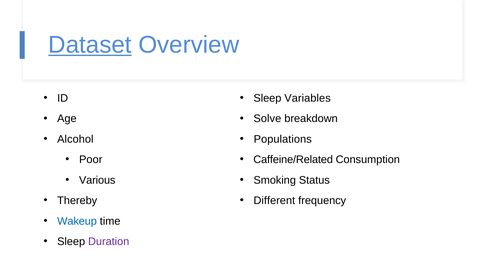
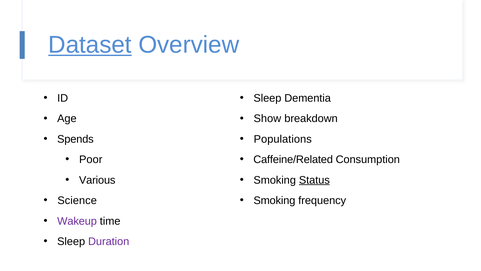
Variables: Variables -> Dementia (308, 98)
Solve: Solve -> Show (267, 118)
Alcohol: Alcohol -> Spends (75, 139)
Status underline: none -> present (314, 180)
Thereby: Thereby -> Science (77, 200)
Different: Different -> Smoking (274, 200)
Wakeup colour: blue -> purple (77, 221)
